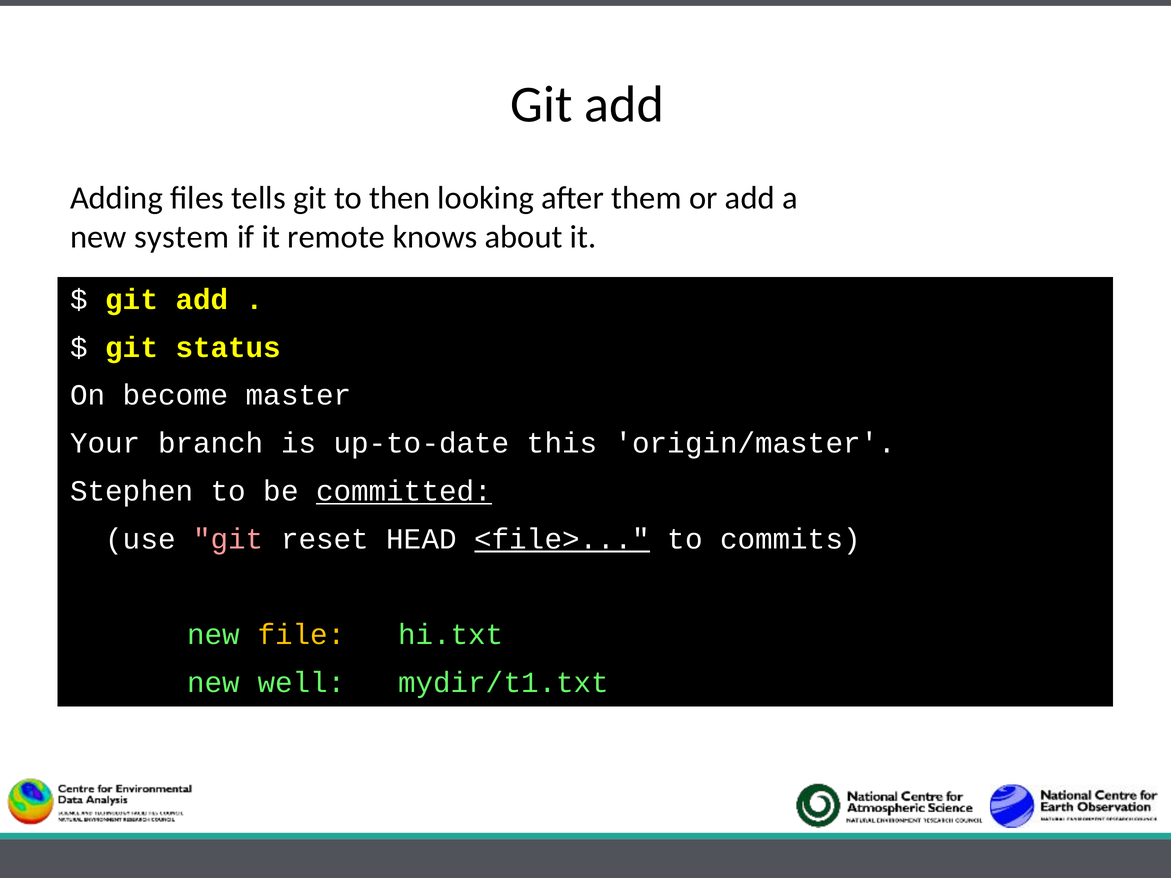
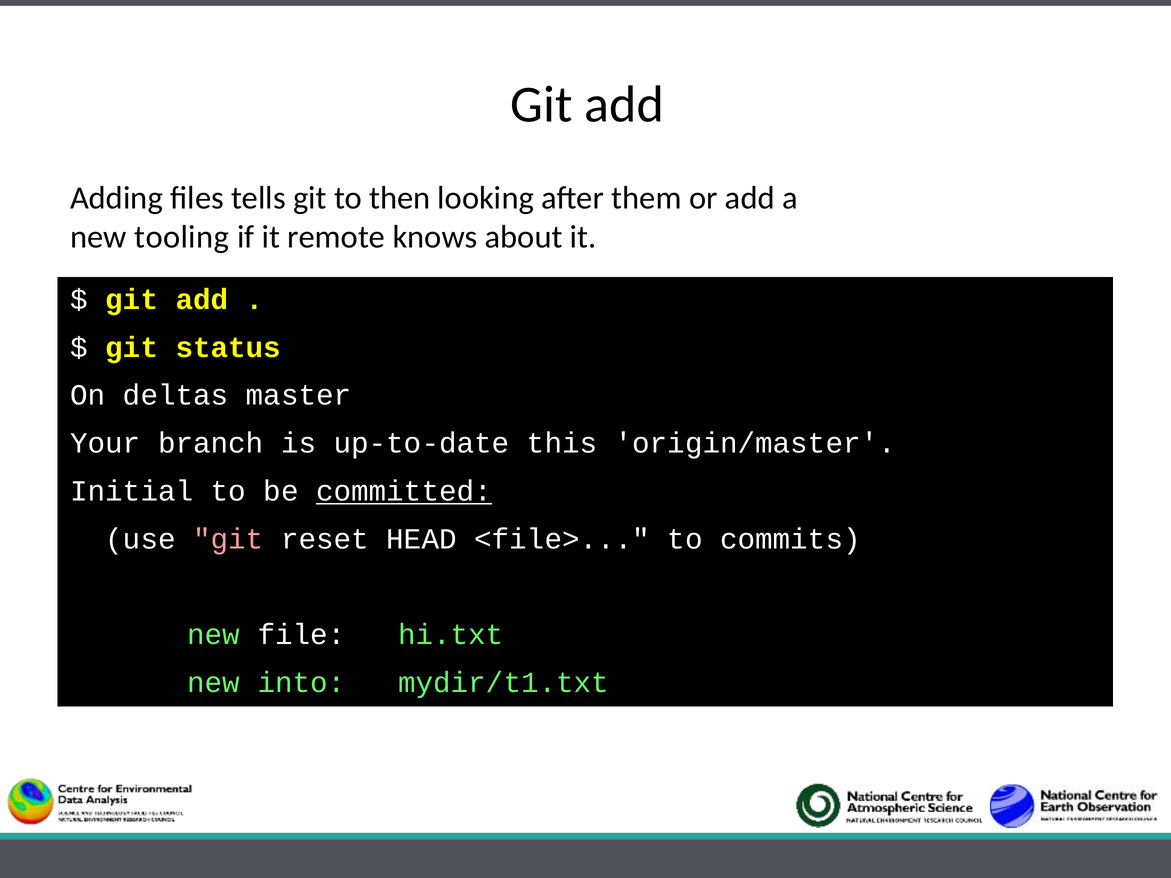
system: system -> tooling (182, 237)
become: become -> deltas (176, 395)
Stephen: Stephen -> Initial (132, 491)
<file> underline: present -> none (562, 539)
file colour: yellow -> white (302, 635)
well: well -> into (302, 683)
